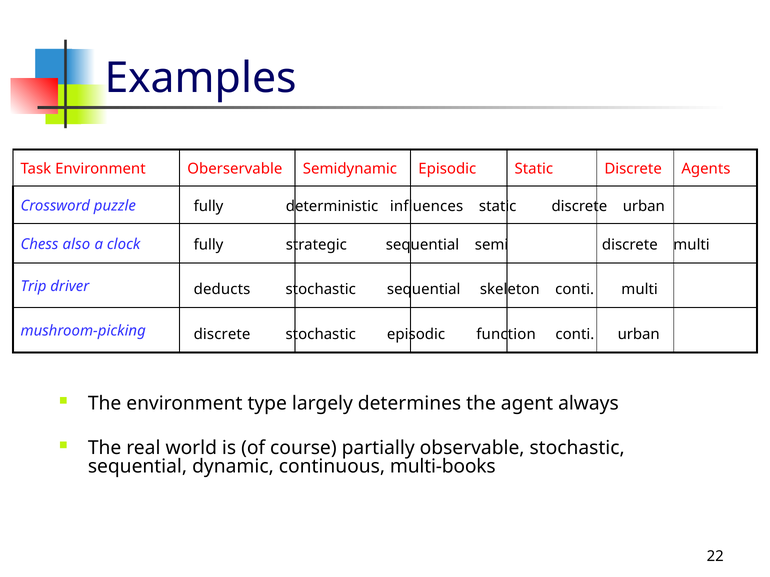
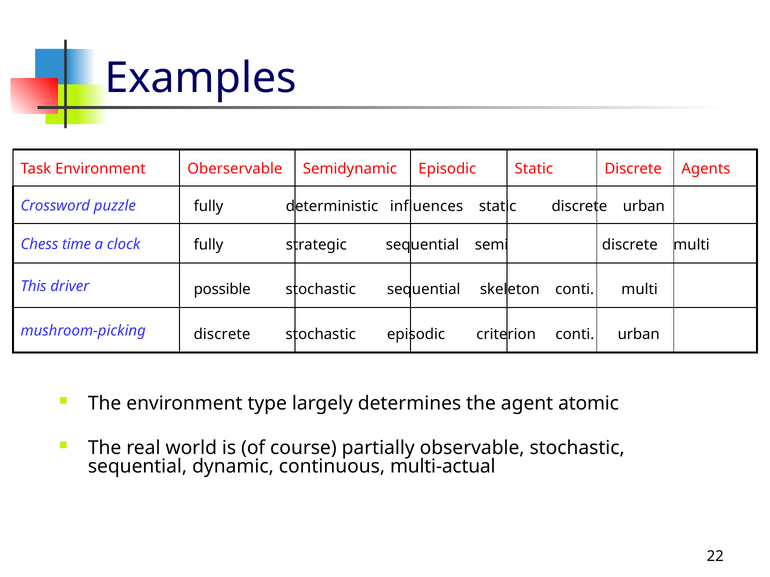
also: also -> time (77, 244)
Trip: Trip -> This (34, 286)
deducts: deducts -> possible (222, 290)
function: function -> criterion (506, 335)
always: always -> atomic (589, 404)
multi-books: multi-books -> multi-actual (443, 467)
